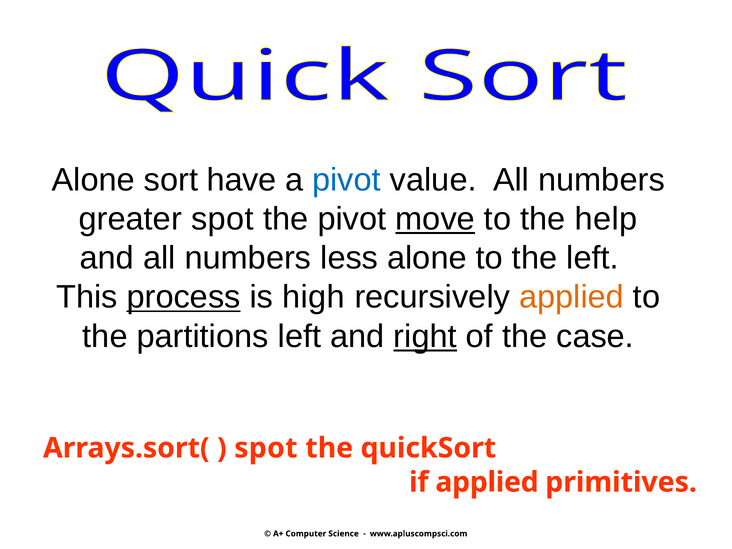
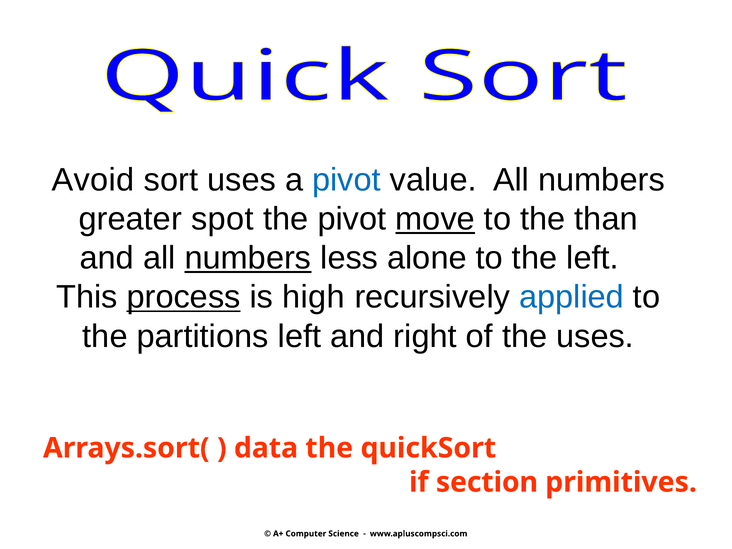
Alone: Alone -> Avoid (93, 180)
sort have: have -> uses (242, 180)
help: help -> than (606, 219)
numbers underline: none -> present (248, 258)
applied colour: orange -> blue (571, 297)
right underline: present -> none (425, 336)
the case: case -> uses (595, 336)
spot: spot -> data (266, 448)
if applied: applied -> section (487, 482)
